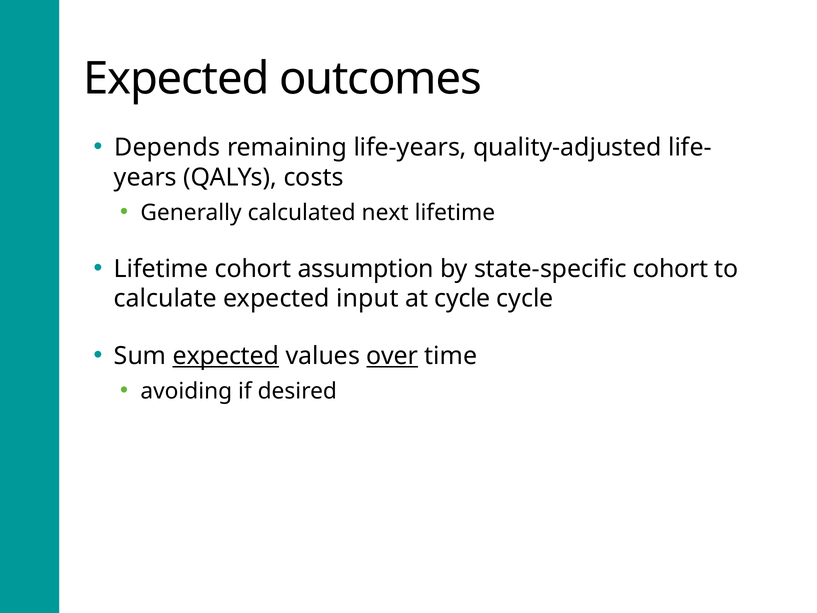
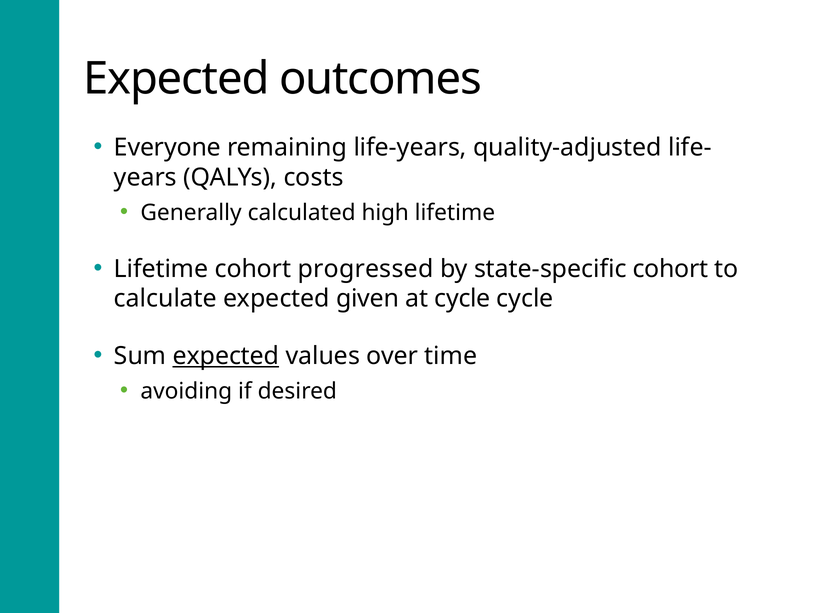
Depends: Depends -> Everyone (167, 147)
next: next -> high (385, 213)
assumption: assumption -> progressed (366, 269)
input: input -> given (368, 299)
over underline: present -> none (392, 356)
